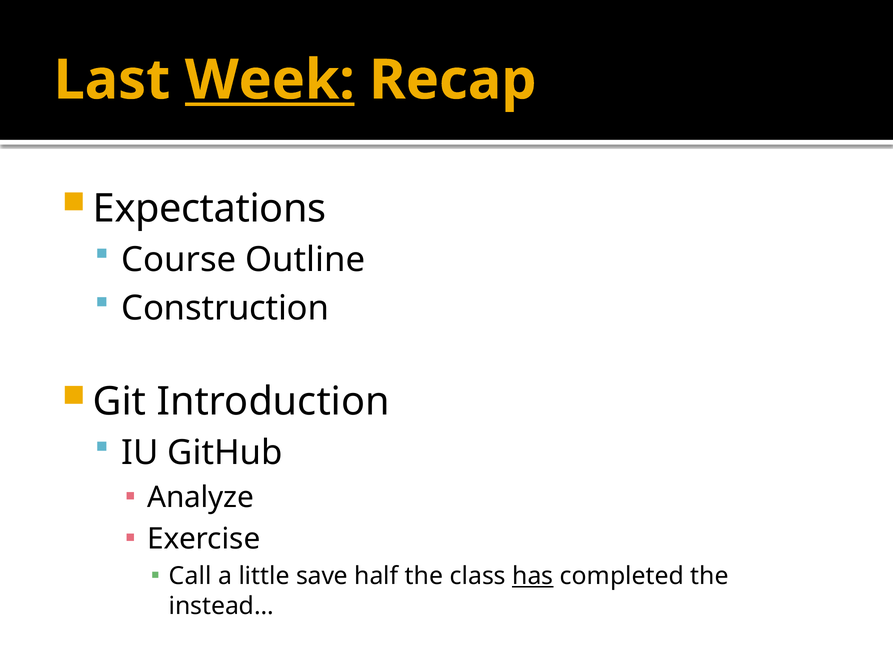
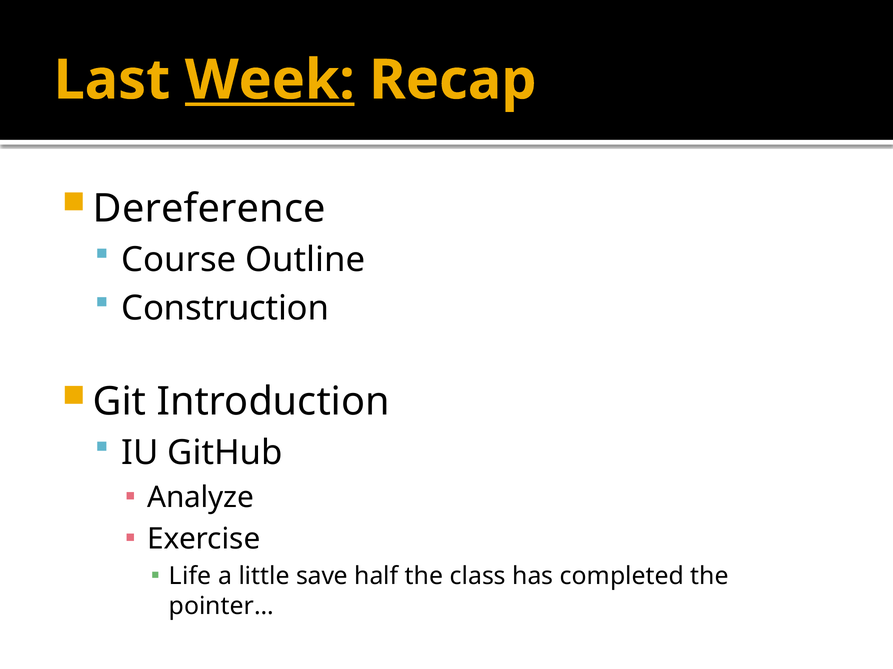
Expectations: Expectations -> Dereference (209, 209)
Call: Call -> Life (190, 577)
has underline: present -> none (533, 577)
instead…: instead… -> pointer… (221, 607)
